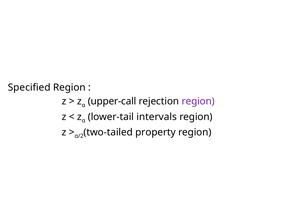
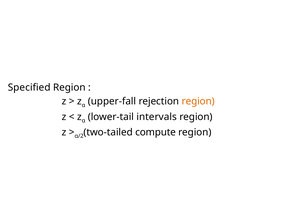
upper-call: upper-call -> upper-fall (112, 101)
region colour: purple -> orange (198, 101)
property: property -> compute (156, 132)
